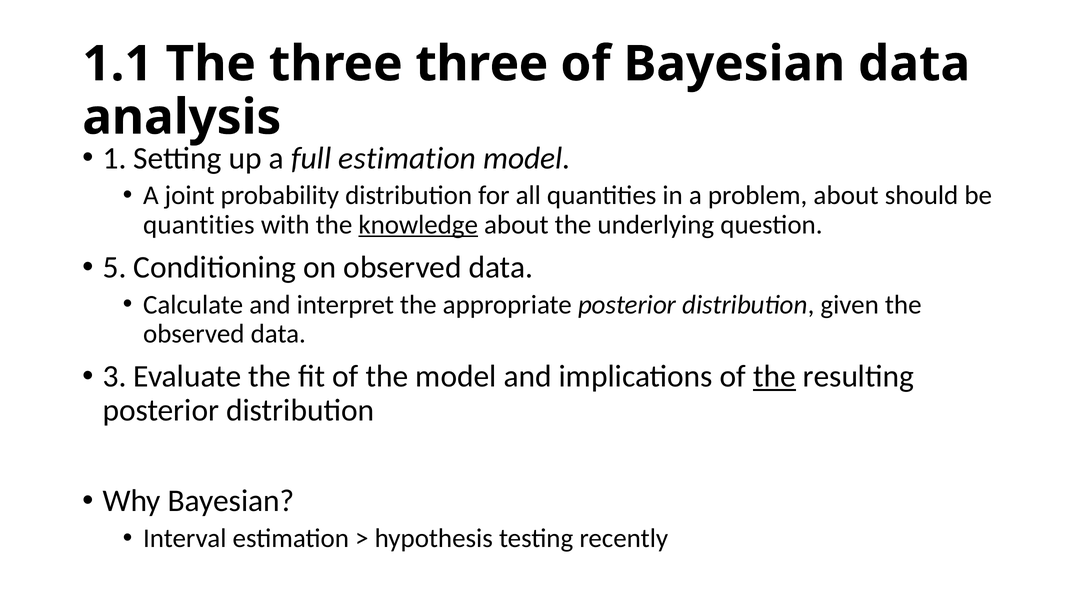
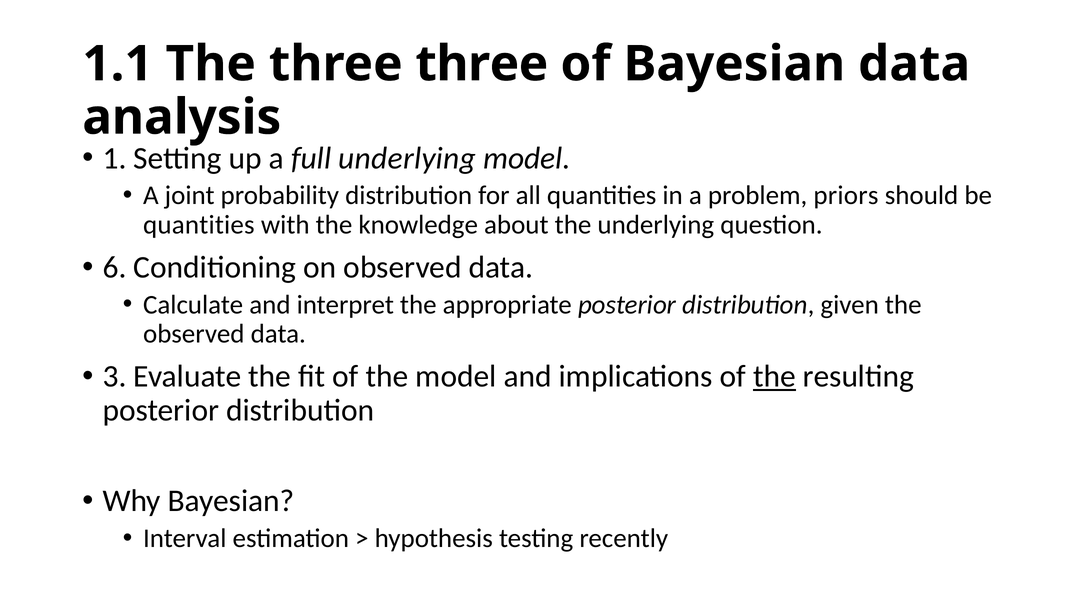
full estimation: estimation -> underlying (407, 158)
problem about: about -> priors (846, 196)
knowledge underline: present -> none (418, 225)
5: 5 -> 6 (115, 268)
